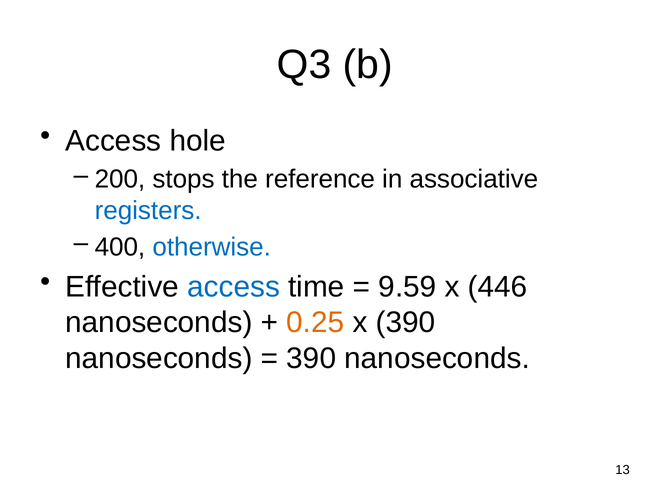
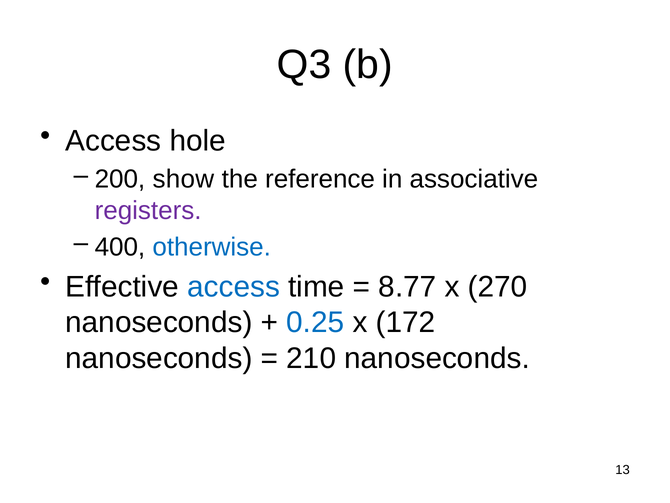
stops: stops -> show (183, 179)
registers colour: blue -> purple (148, 210)
9.59: 9.59 -> 8.77 (407, 287)
446: 446 -> 270 (498, 287)
0.25 colour: orange -> blue (315, 322)
x 390: 390 -> 172 (406, 322)
390: 390 -> 210 (311, 358)
